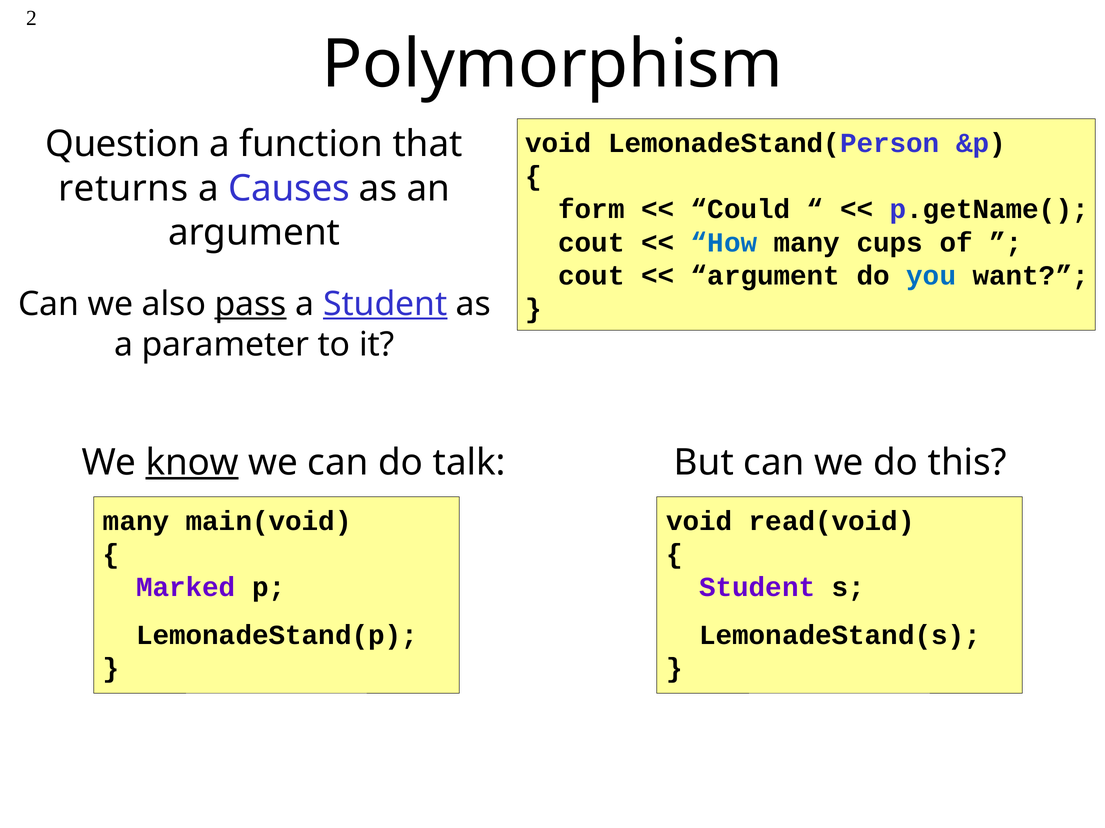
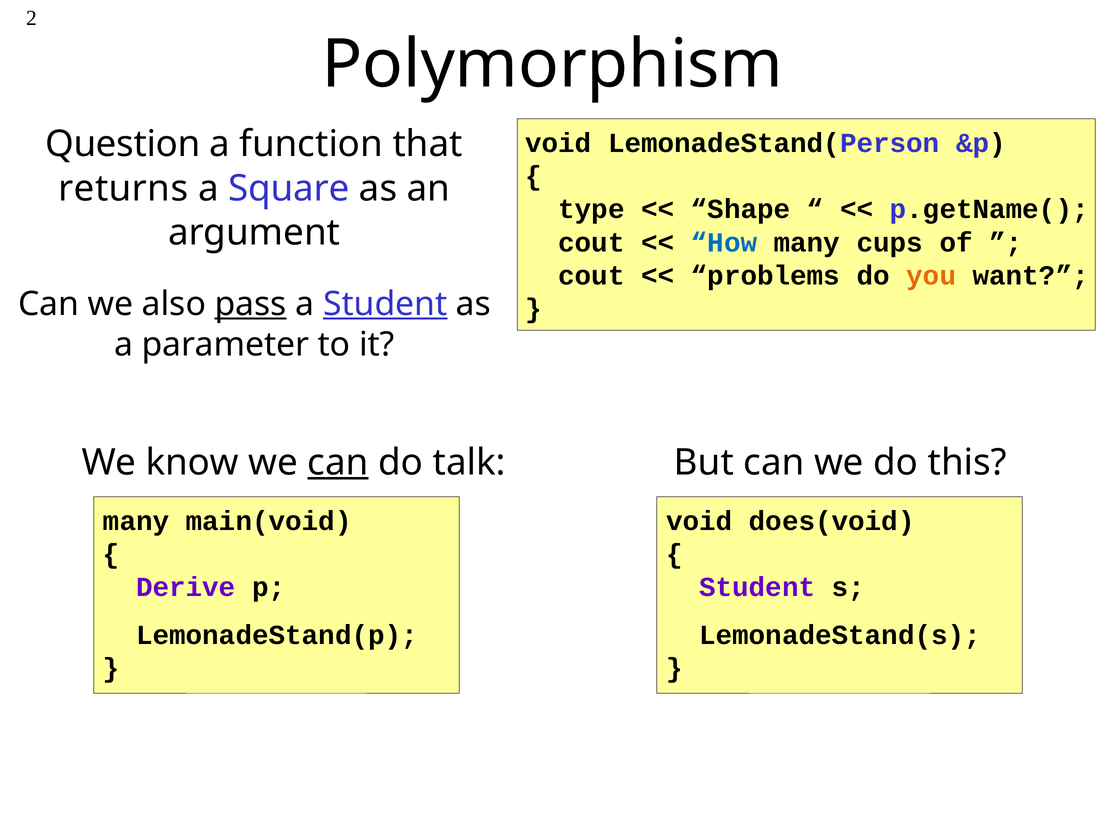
Causes: Causes -> Square (289, 189)
form: form -> type (591, 210)
Could: Could -> Shape (741, 210)
argument: argument -> problems (765, 276)
you colour: blue -> orange (931, 276)
know underline: present -> none (192, 463)
can underline: none -> present (338, 463)
read(void: read(void -> does(void (832, 522)
Marked: Marked -> Derive (186, 588)
